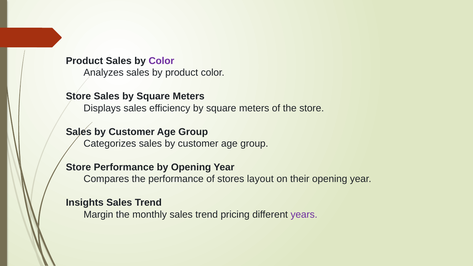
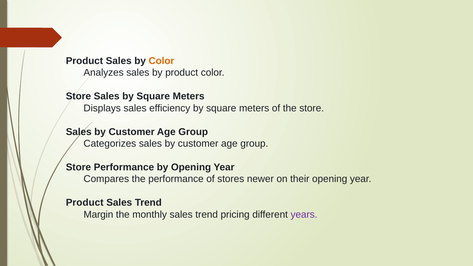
Color colour: purple -> orange (161, 61)
layout: layout -> newer (260, 179)
Insights: Insights -> Product (85, 203)
